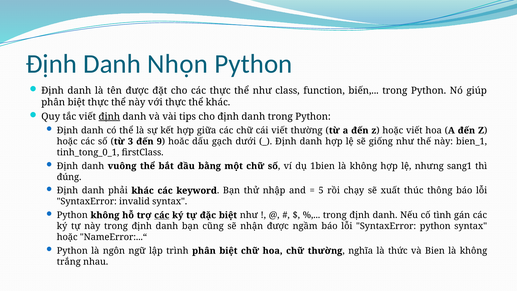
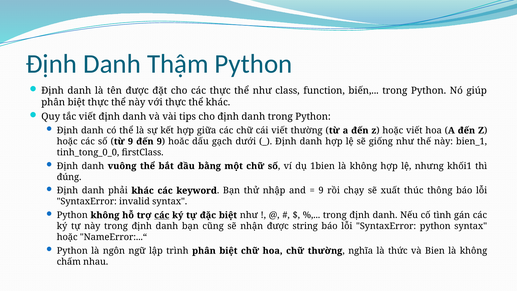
Nhọn: Nhọn -> Thậm (178, 64)
định underline: present -> none (109, 117)
từ 3: 3 -> 9 (130, 141)
tinh_tong_0_1: tinh_tong_0_1 -> tinh_tong_0_0 (88, 152)
sang1: sang1 -> khối1 (459, 166)
5: 5 -> 9 (321, 190)
ngầm: ngầm -> string (305, 226)
trắng: trắng -> chấm (69, 262)
